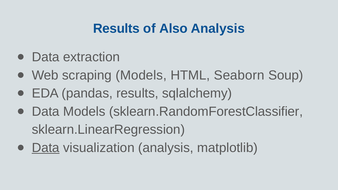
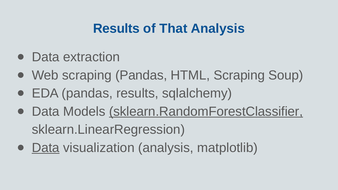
Also: Also -> That (173, 29)
scraping Models: Models -> Pandas (141, 75)
HTML Seaborn: Seaborn -> Scraping (239, 75)
sklearn.RandomForestClassifier underline: none -> present (206, 112)
